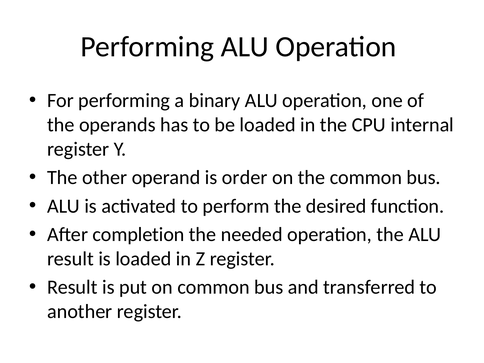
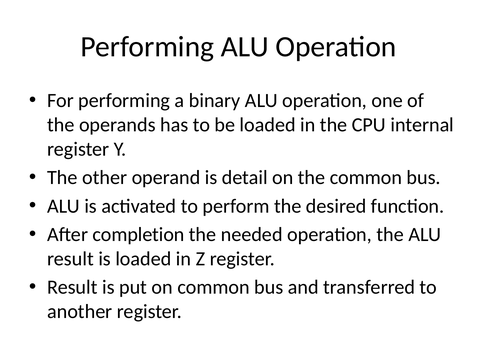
order: order -> detail (245, 178)
